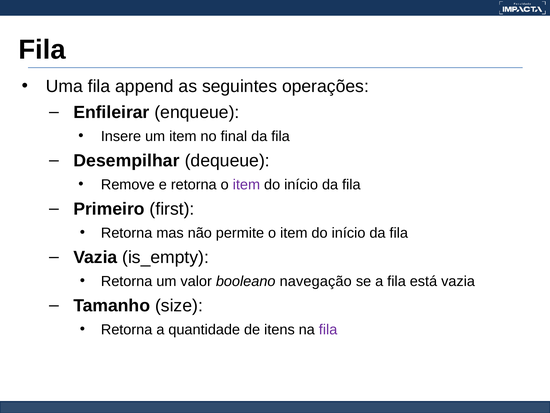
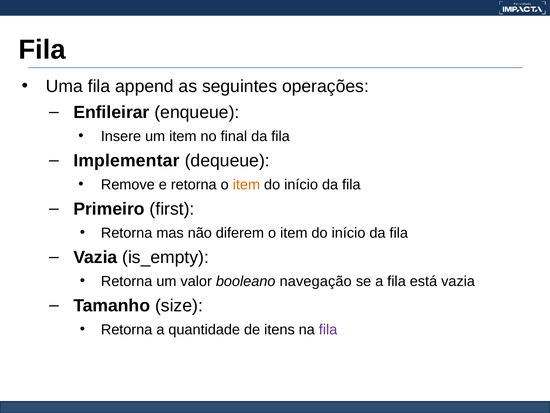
Desempilhar: Desempilhar -> Implementar (126, 161)
item colour: purple -> orange (246, 184)
permite: permite -> diferem (240, 233)
